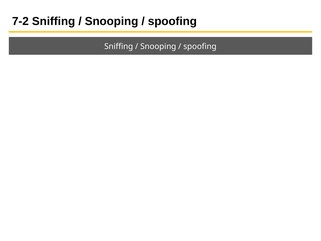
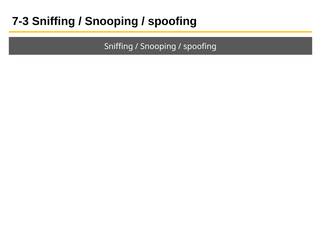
7-2: 7-2 -> 7-3 (20, 21)
